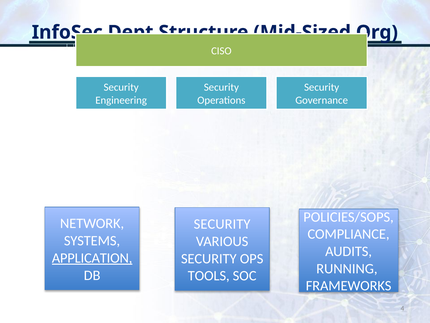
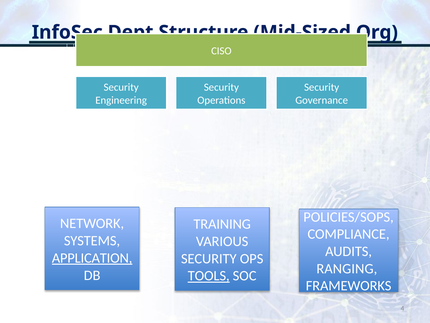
SECURITY: SECURITY -> TRAINING (222, 224)
RUNNING: RUNNING -> RANGING (347, 268)
TOOLS underline: none -> present (209, 275)
